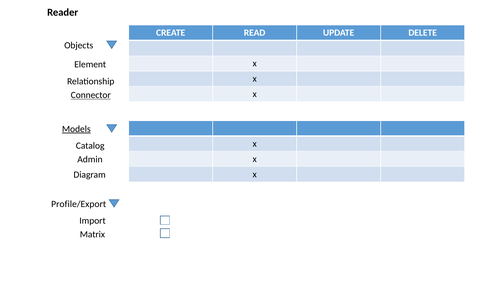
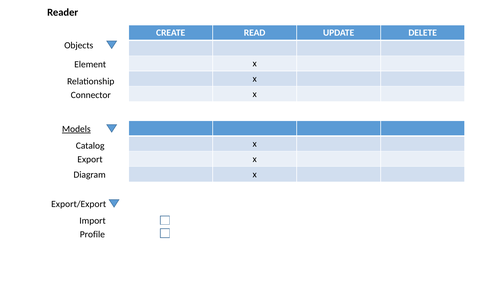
Connector underline: present -> none (91, 95)
Admin: Admin -> Export (90, 160)
Profile/Export: Profile/Export -> Export/Export (79, 204)
Matrix: Matrix -> Profile (92, 235)
